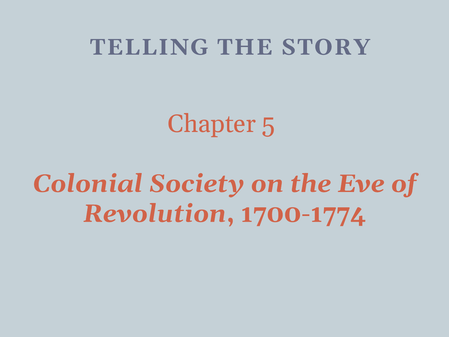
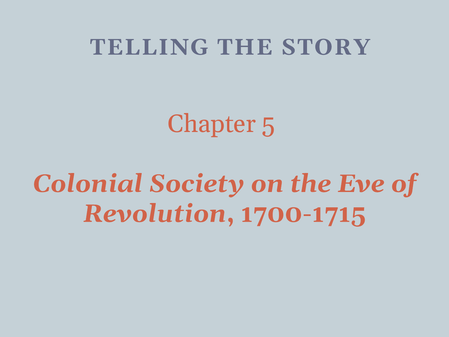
1700-1774: 1700-1774 -> 1700-1715 (303, 213)
